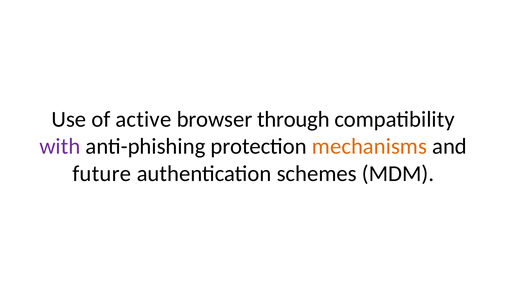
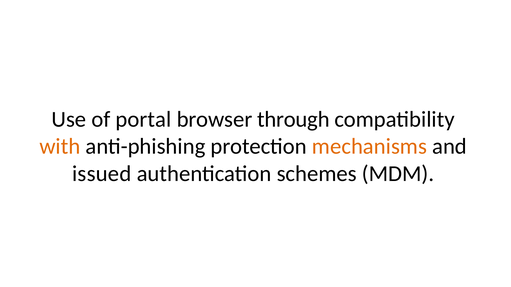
active: active -> portal (143, 119)
with colour: purple -> orange (60, 147)
future: future -> issued (102, 174)
